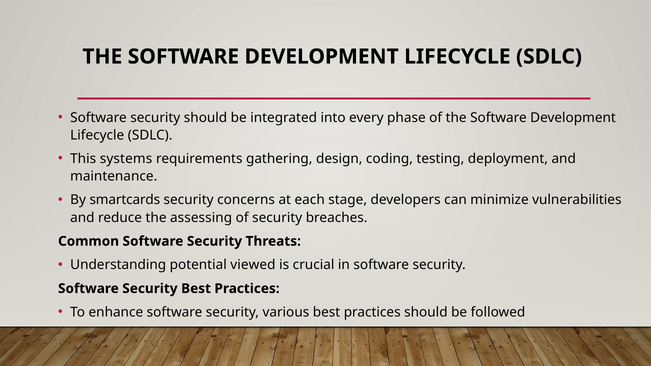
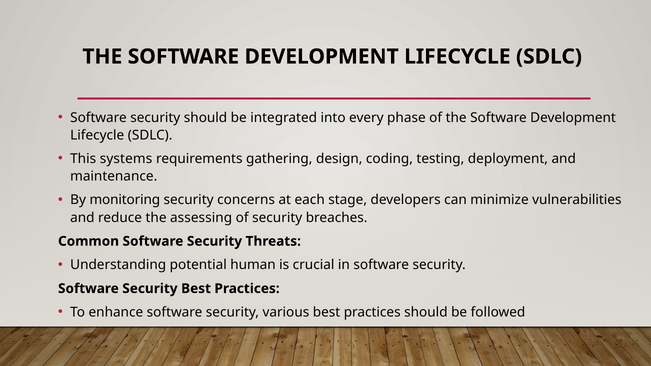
smartcards: smartcards -> monitoring (125, 200)
viewed: viewed -> human (253, 265)
